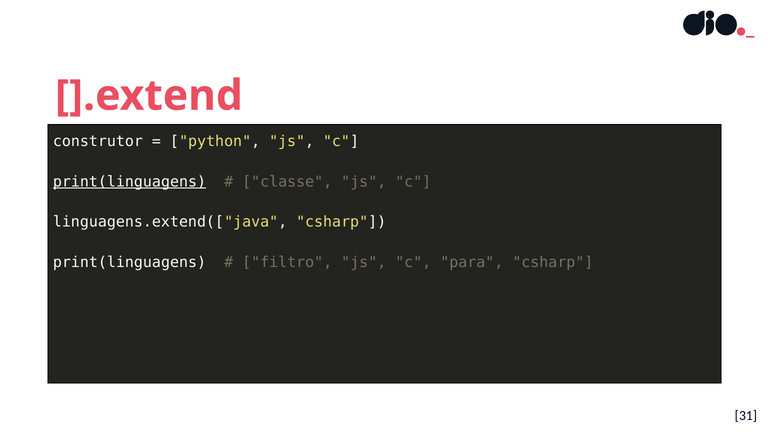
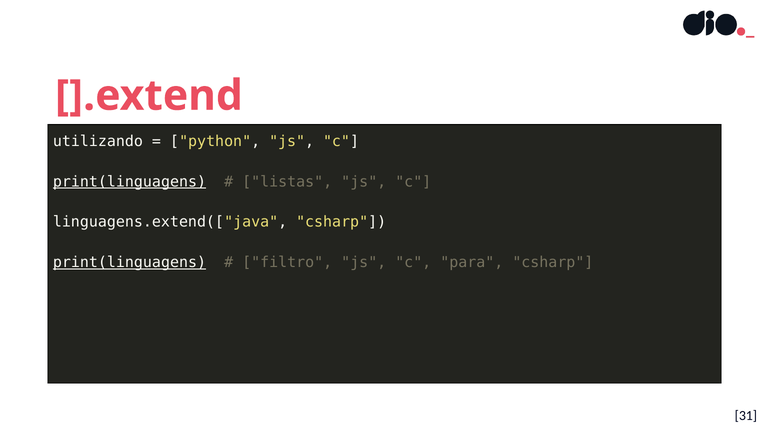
construtor: construtor -> utilizando (98, 141)
classe: classe -> listas (287, 182)
print(linguagens underline: none -> present (129, 262)
